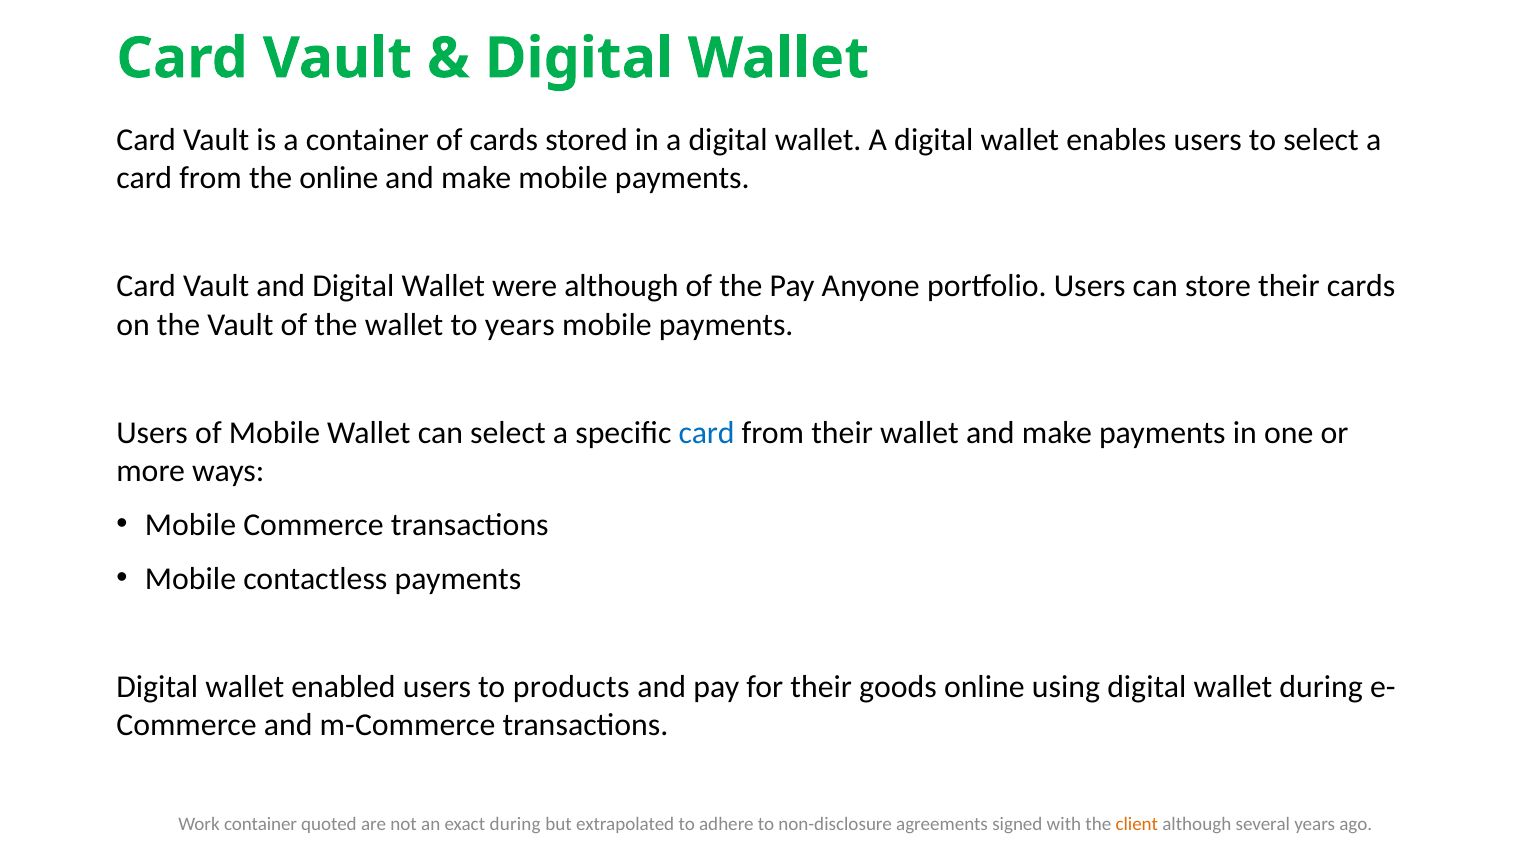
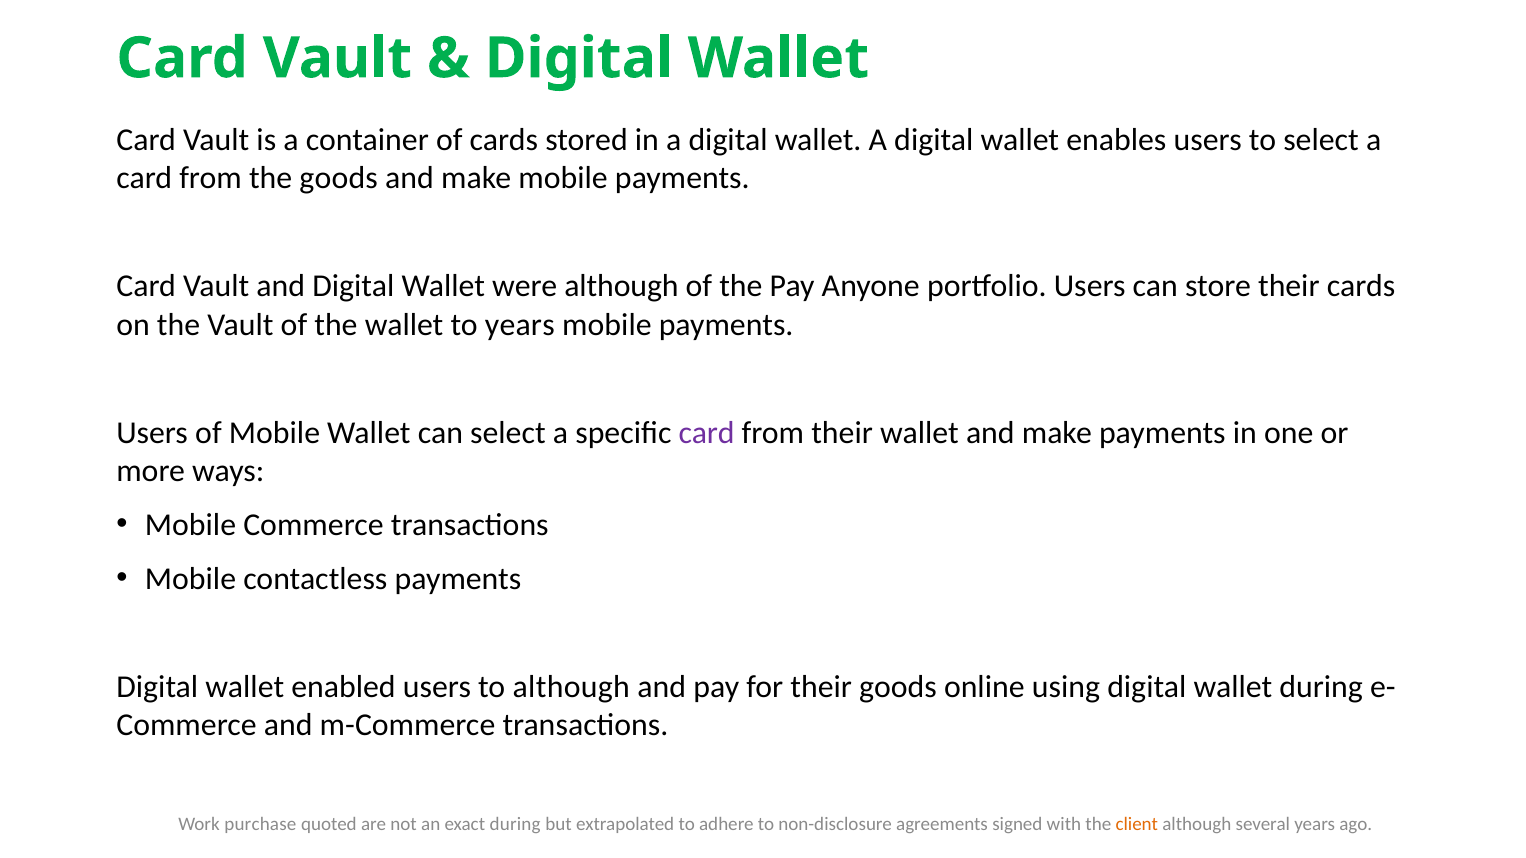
the online: online -> goods (339, 178)
card colour: blue -> purple (707, 433)
to products: products -> although (571, 688)
Work container: container -> purchase (260, 825)
